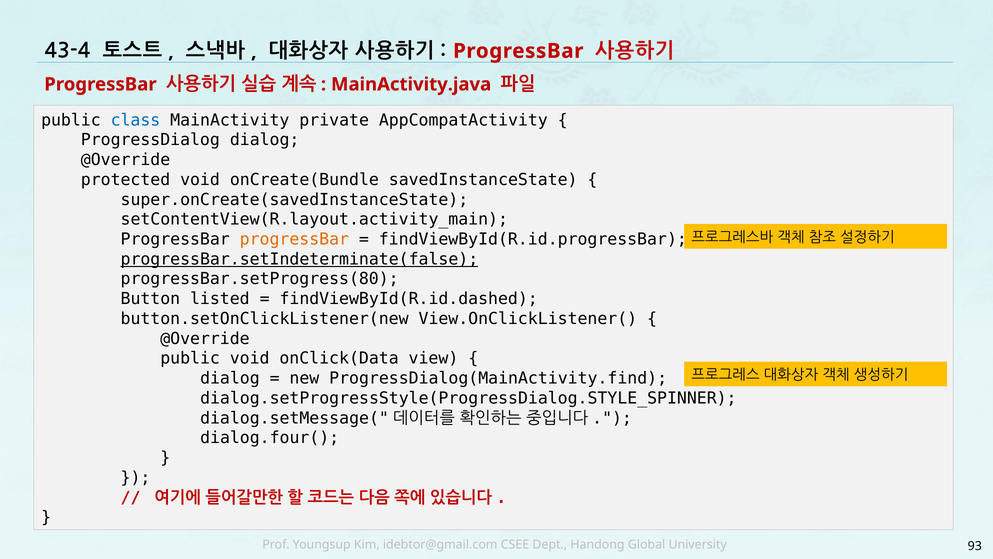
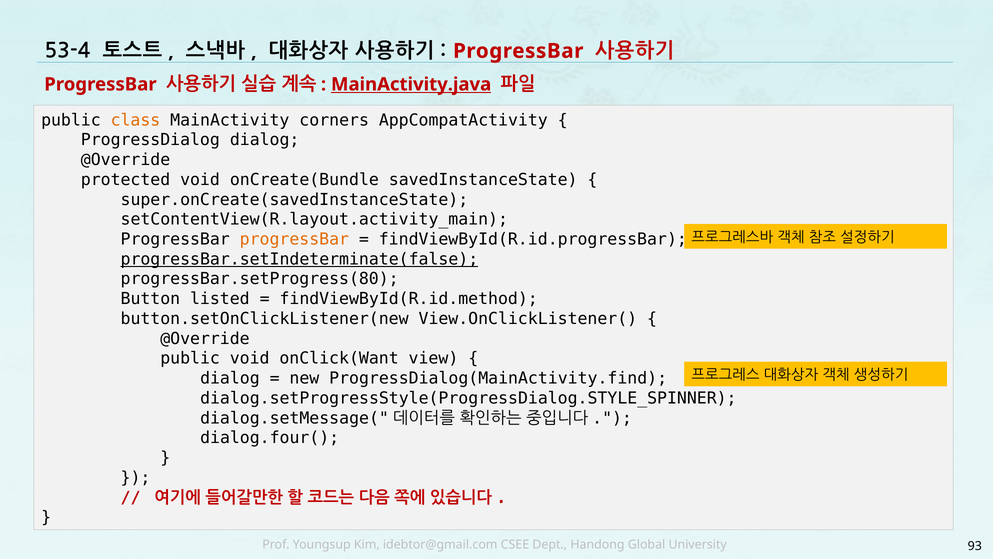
43-4: 43-4 -> 53-4 (68, 51)
MainActivity.java underline: none -> present (411, 84)
class colour: blue -> orange (135, 120)
private: private -> corners (334, 120)
findViewById(R.id.dashed: findViewById(R.id.dashed -> findViewById(R.id.method (409, 299)
onClick(Data: onClick(Data -> onClick(Want (339, 358)
